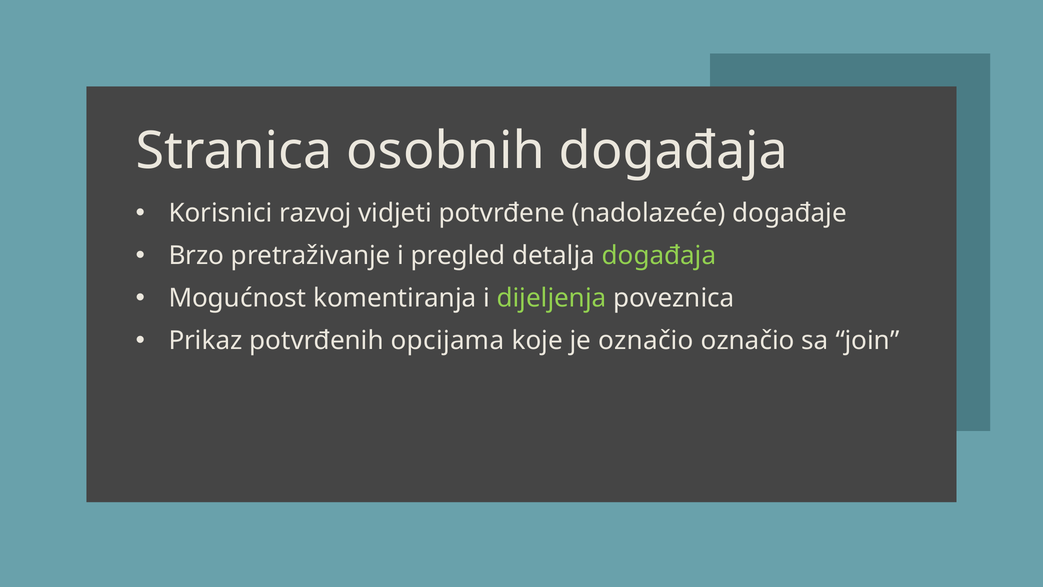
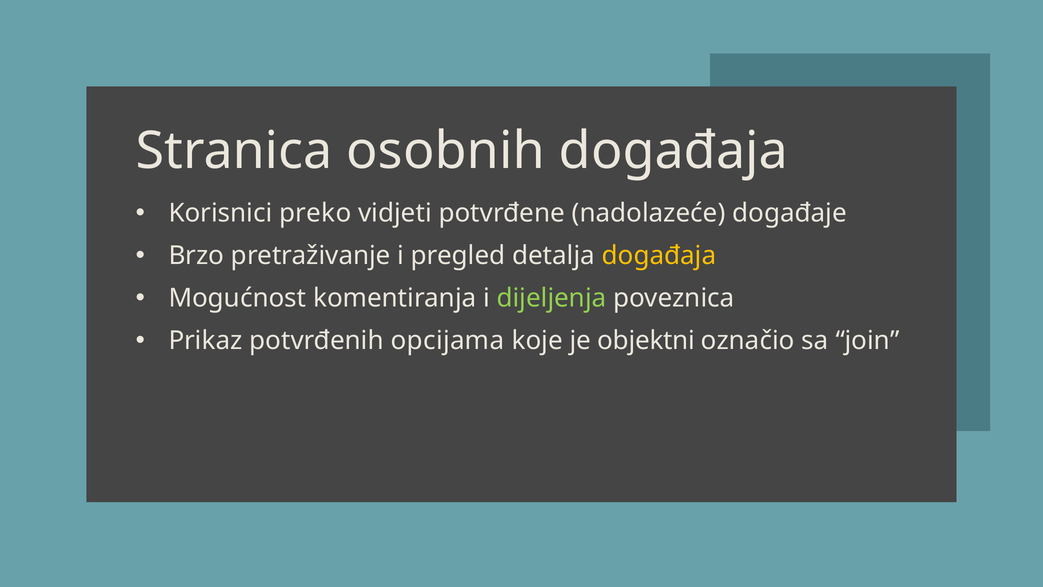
razvoj: razvoj -> preko (315, 213)
događaja colour: light green -> yellow (659, 255)
je označio: označio -> objektni (646, 340)
